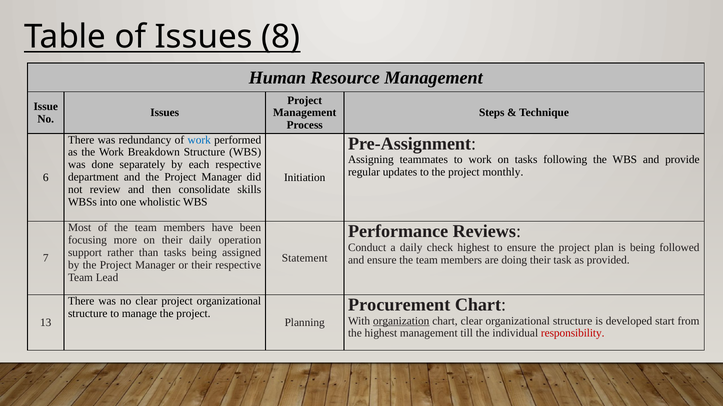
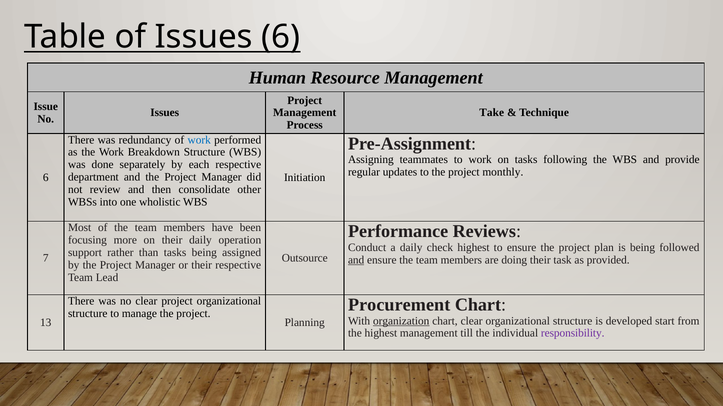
Issues 8: 8 -> 6 (281, 37)
Steps: Steps -> Take (492, 113)
skills: skills -> other (249, 190)
Statement: Statement -> Outsource (305, 258)
and underline: none -> present (356, 260)
responsibility colour: red -> purple (573, 334)
